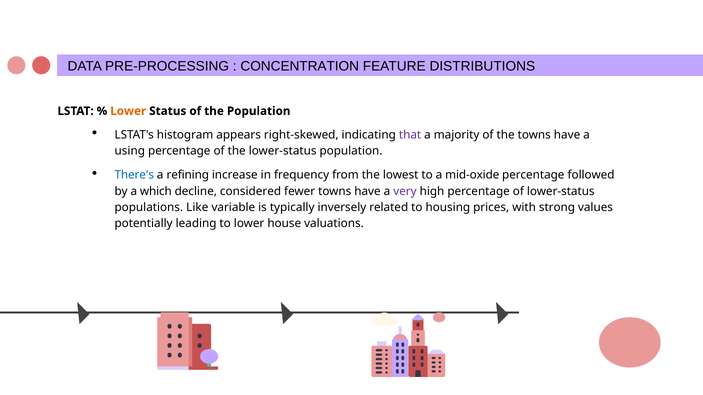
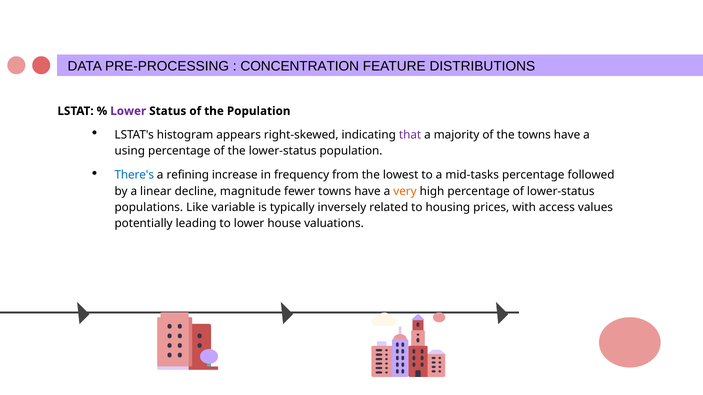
Lower colour: orange -> purple (128, 111)
mid-oxide: mid-oxide -> mid-tasks (472, 175)
which: which -> linear (156, 191)
considered: considered -> magnitude (250, 191)
very colour: purple -> orange (405, 191)
strong: strong -> access (557, 208)
